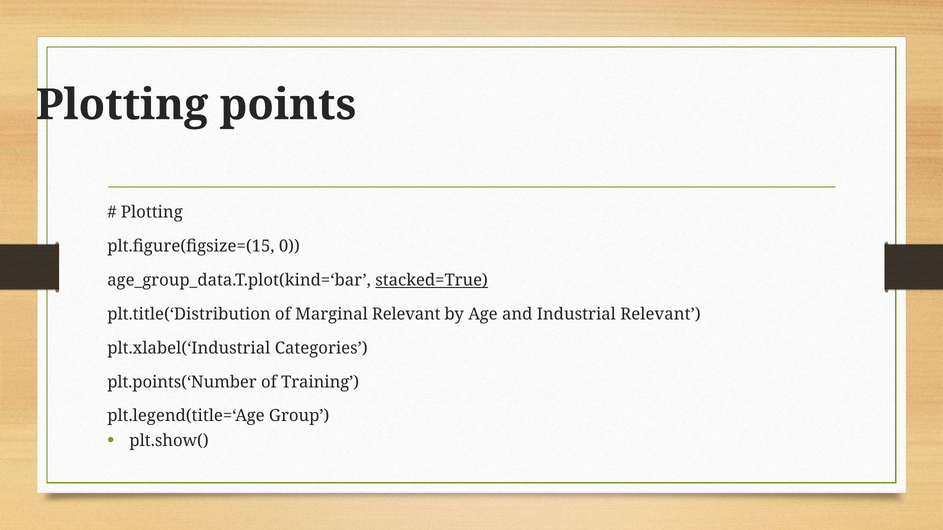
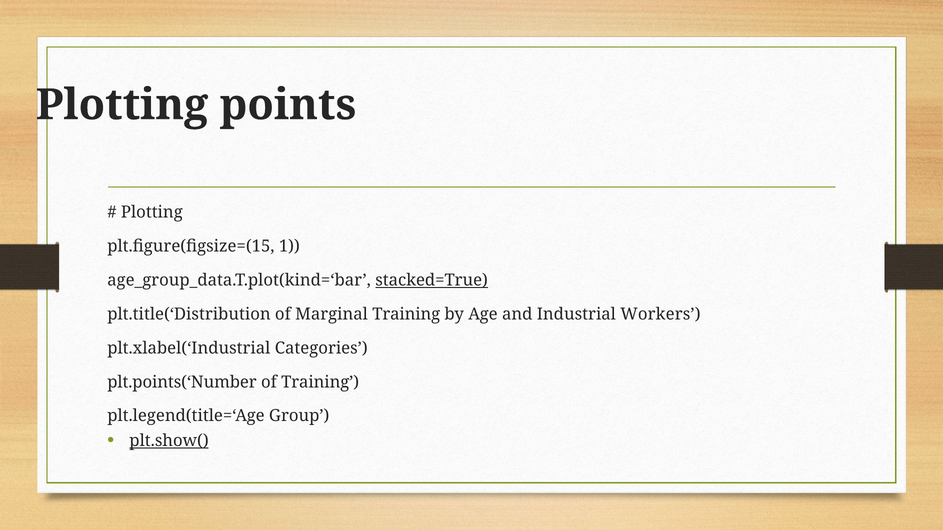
0: 0 -> 1 (289, 246)
Marginal Relevant: Relevant -> Training (406, 314)
Industrial Relevant: Relevant -> Workers (660, 314)
plt.show( underline: none -> present (169, 441)
